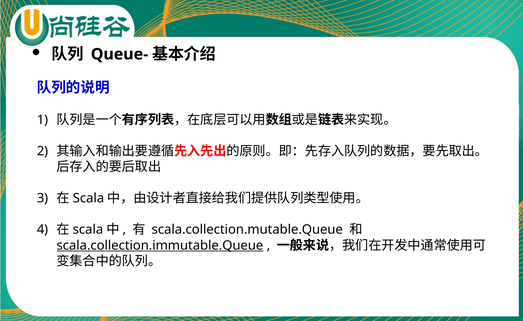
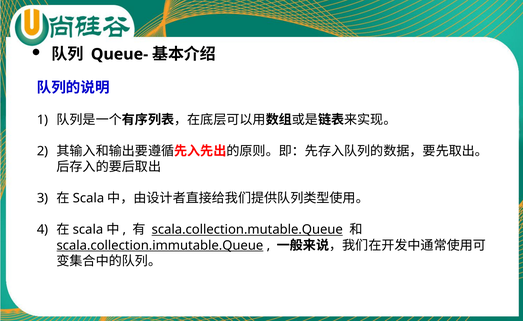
scala.collection.mutable.Queue underline: none -> present (247, 230)
